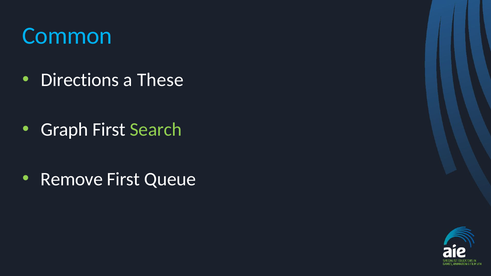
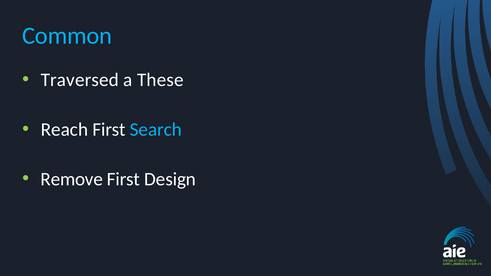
Directions: Directions -> Traversed (80, 80)
Graph: Graph -> Reach (64, 130)
Search colour: light green -> light blue (156, 130)
Queue: Queue -> Design (170, 179)
